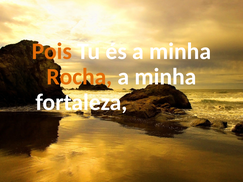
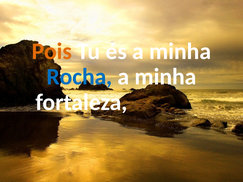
Rocha colour: orange -> blue (79, 77)
